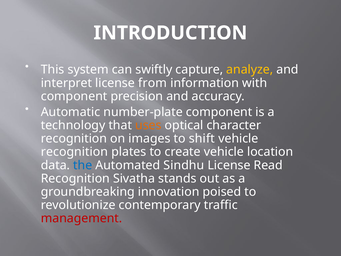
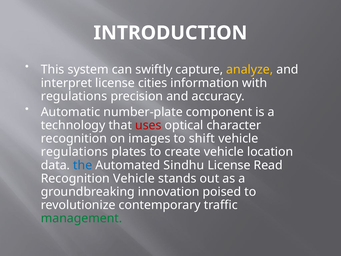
from: from -> cities (153, 83)
component: component -> regulations (74, 96)
uses colour: orange -> red (148, 125)
recognition: recognition -> regulations (74, 152)
Recognition Sivatha: Sivatha -> Vehicle (134, 178)
management colour: red -> green (82, 218)
